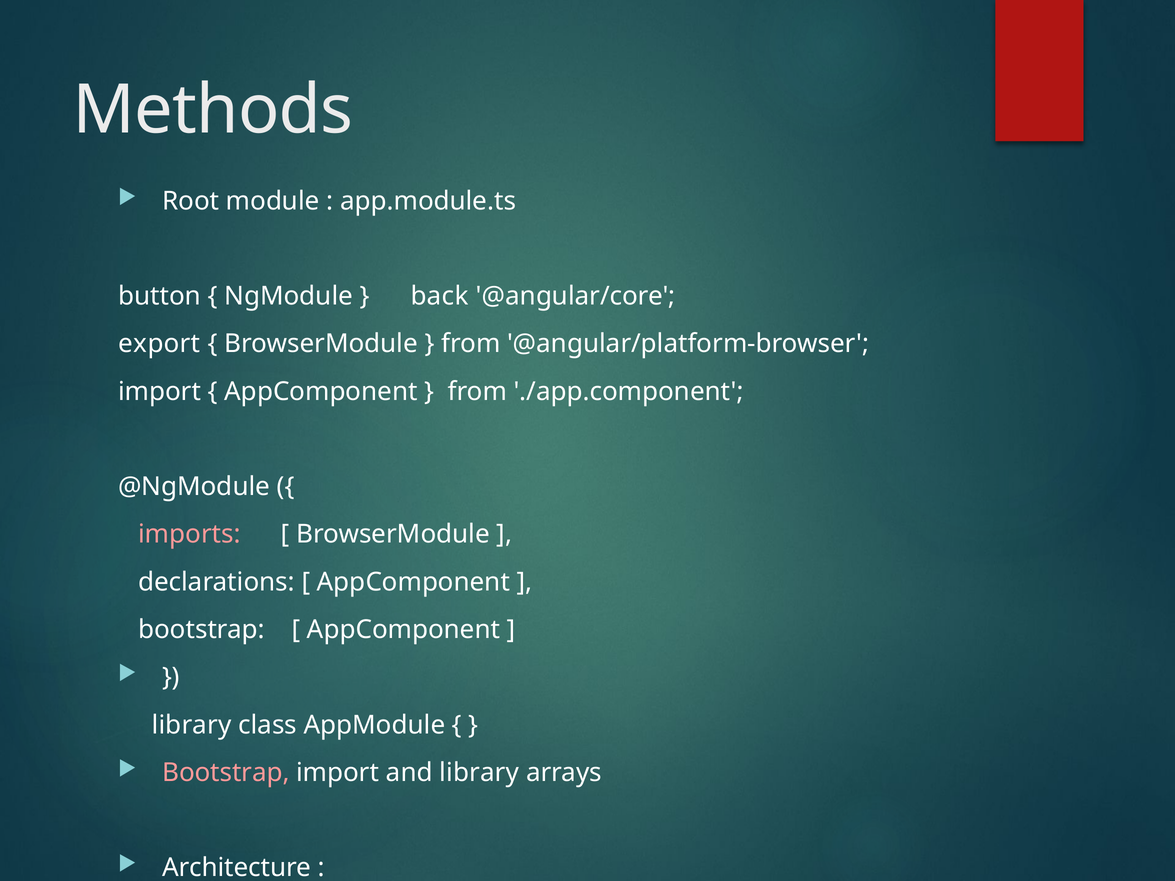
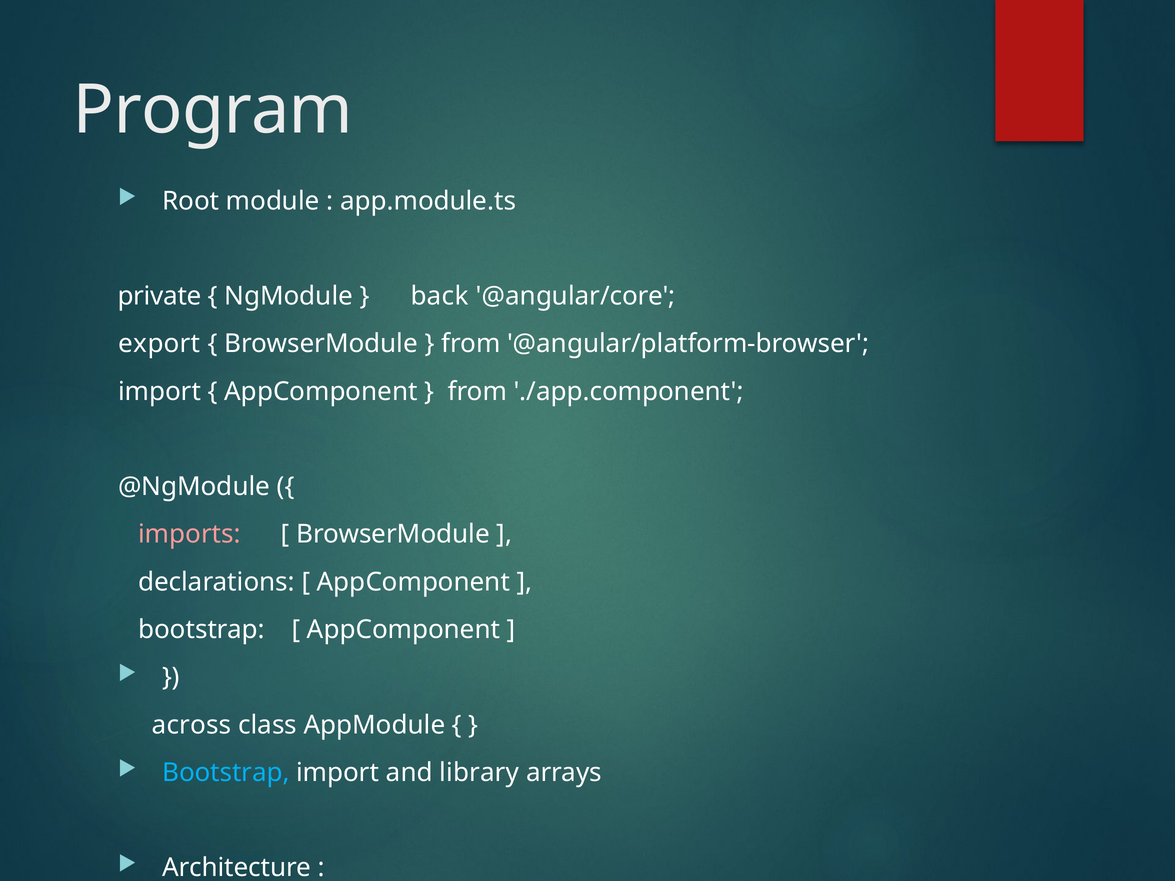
Methods: Methods -> Program (213, 110)
button: button -> private (160, 296)
library: library -> across (192, 725)
Bootstrap colour: pink -> light blue (226, 773)
